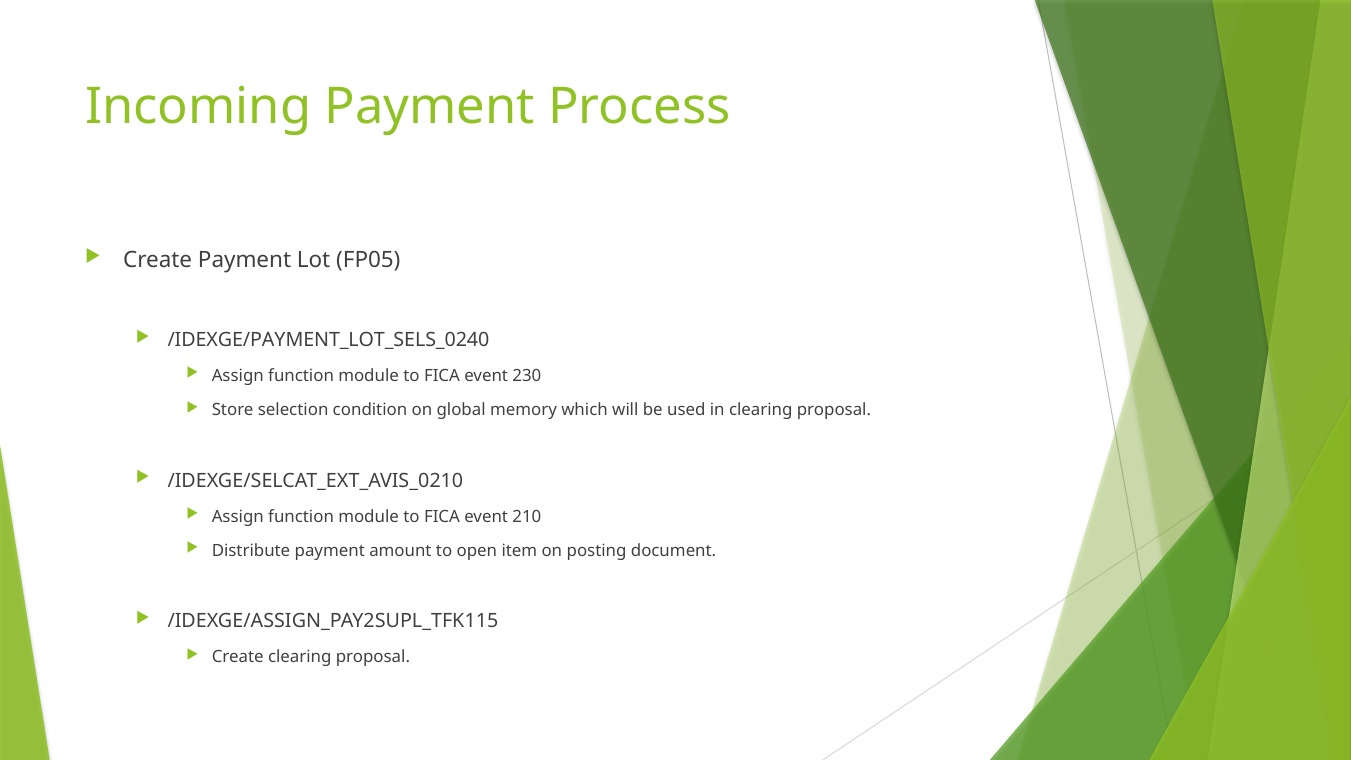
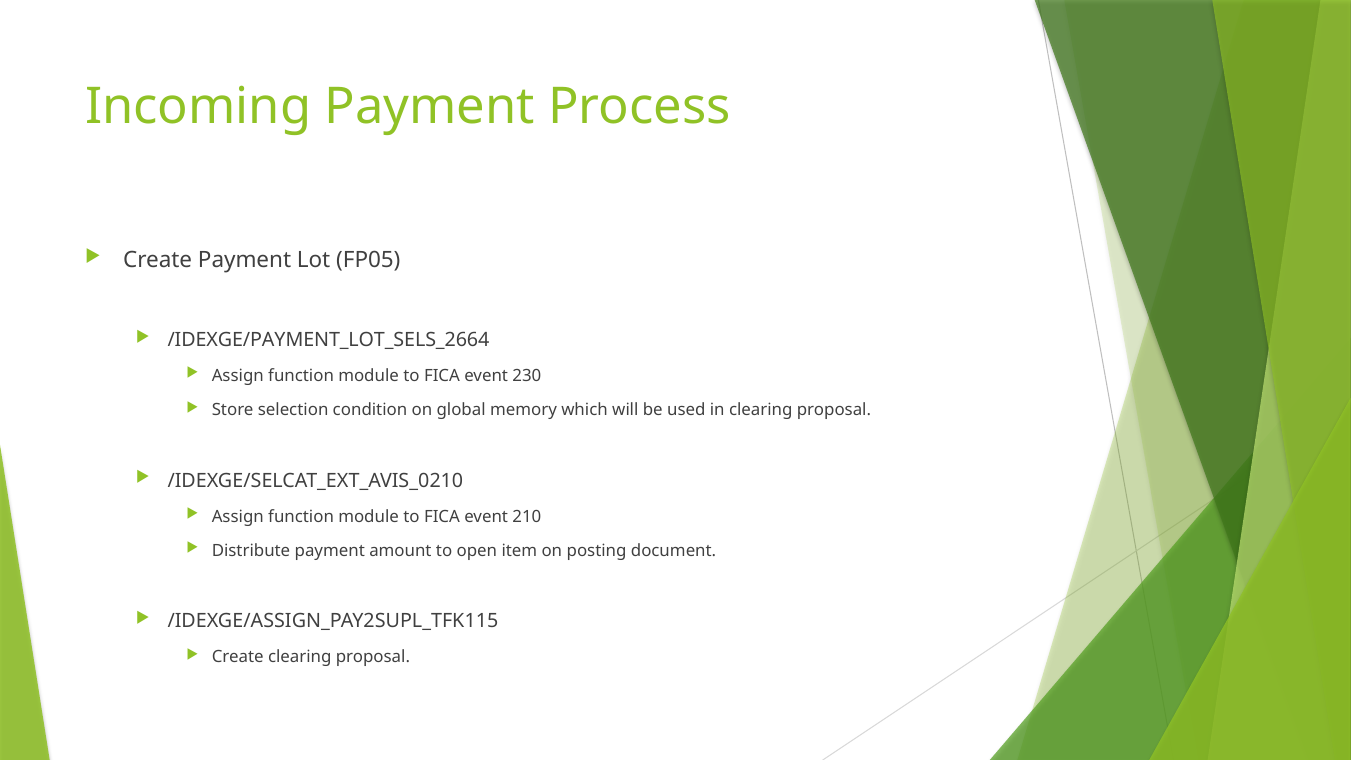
/IDEXGE/PAYMENT_LOT_SELS_0240: /IDEXGE/PAYMENT_LOT_SELS_0240 -> /IDEXGE/PAYMENT_LOT_SELS_2664 (328, 340)
